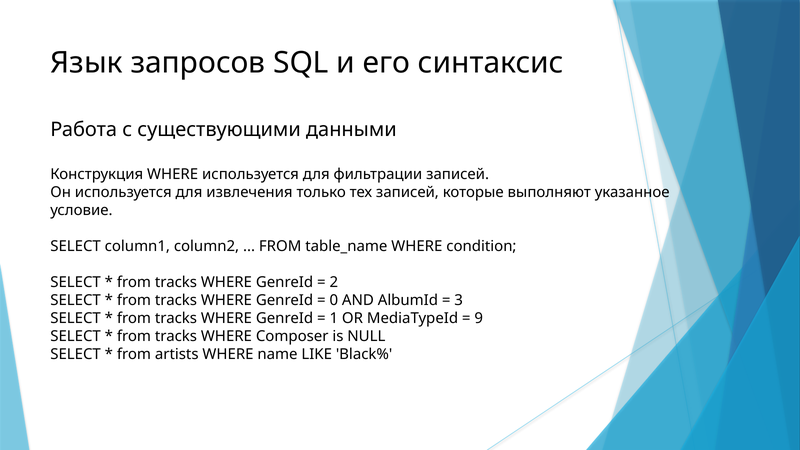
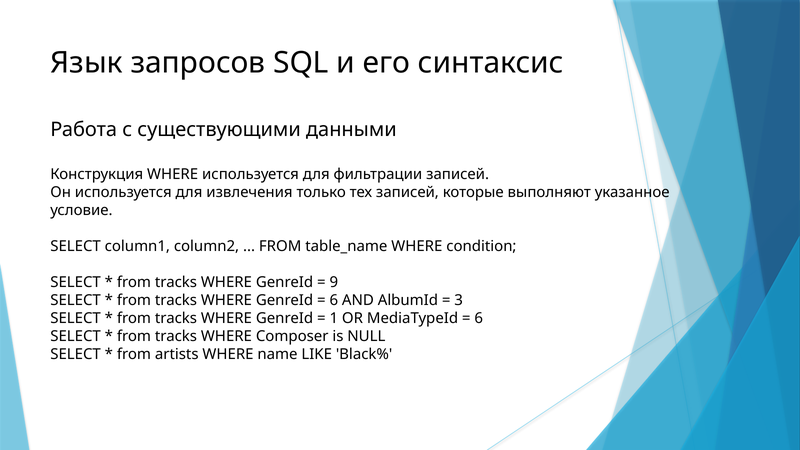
2: 2 -> 9 (334, 282)
0: 0 -> 6 (334, 300)
9: 9 -> 6 (479, 318)
